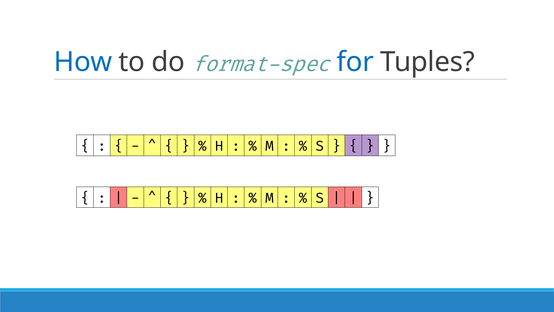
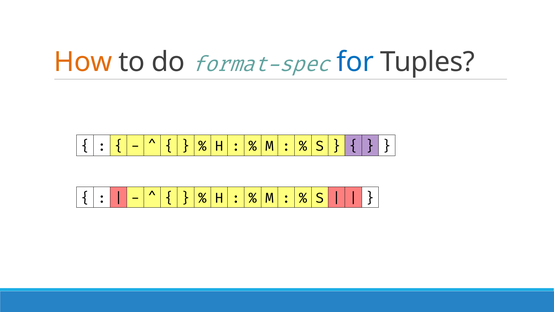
How colour: blue -> orange (83, 62)
